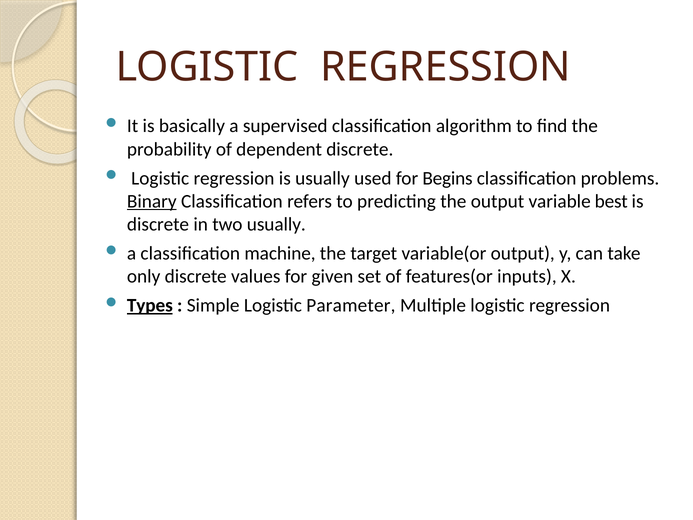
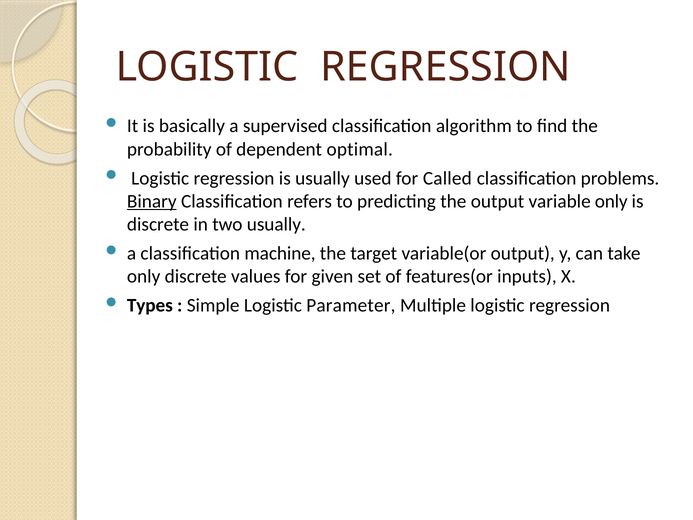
dependent discrete: discrete -> optimal (360, 149)
Begins: Begins -> Called (447, 178)
variable best: best -> only (611, 201)
Types underline: present -> none (150, 305)
